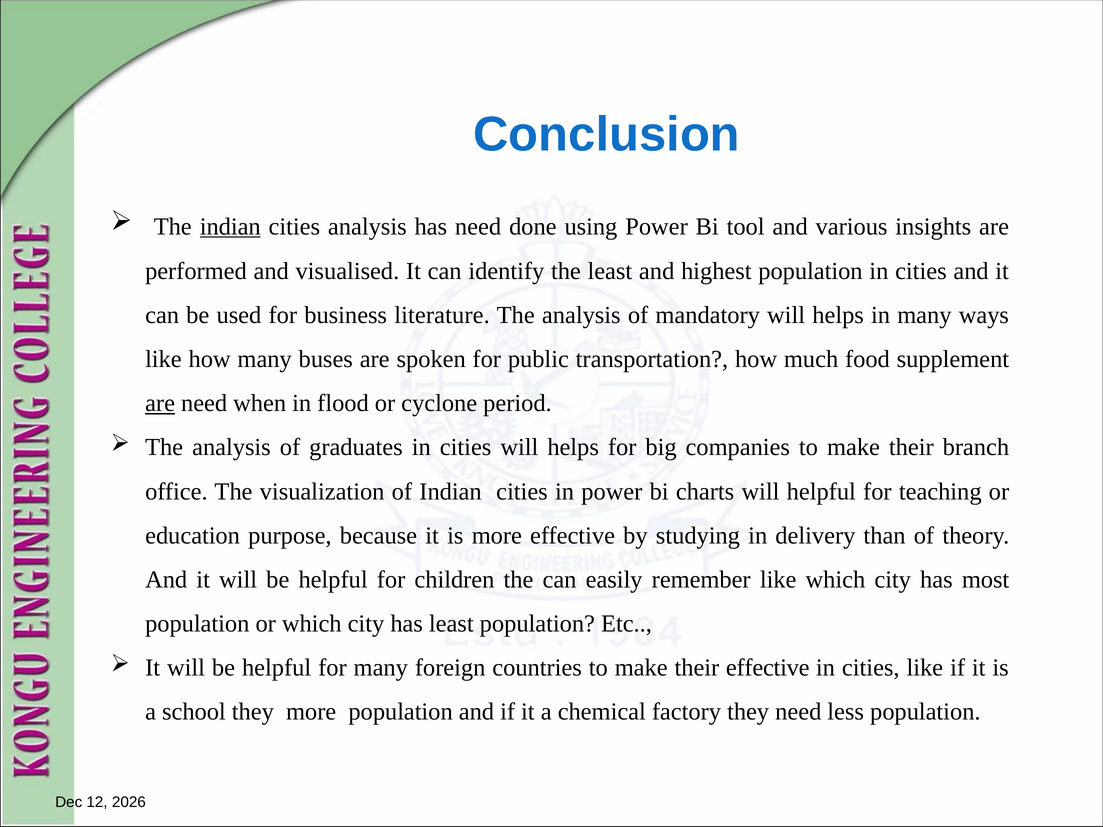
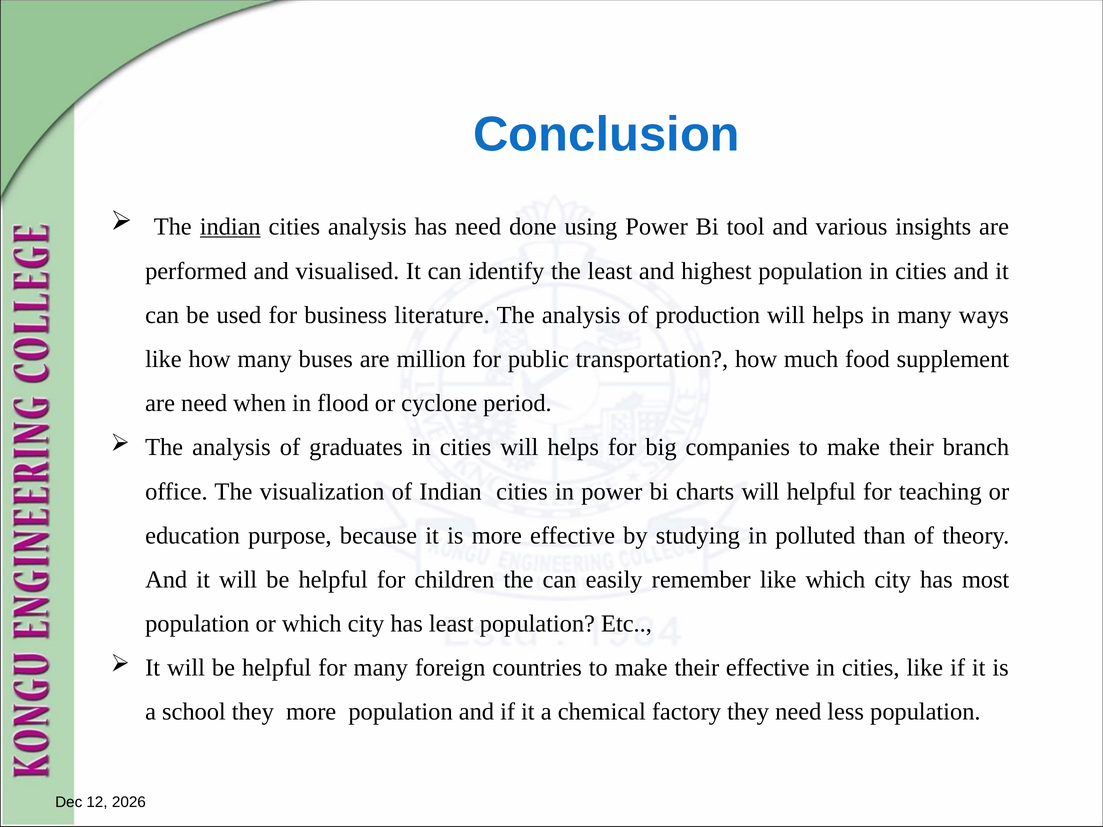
mandatory: mandatory -> production (708, 315)
spoken: spoken -> million (431, 359)
are underline: present -> none (160, 403)
delivery: delivery -> polluted (815, 536)
